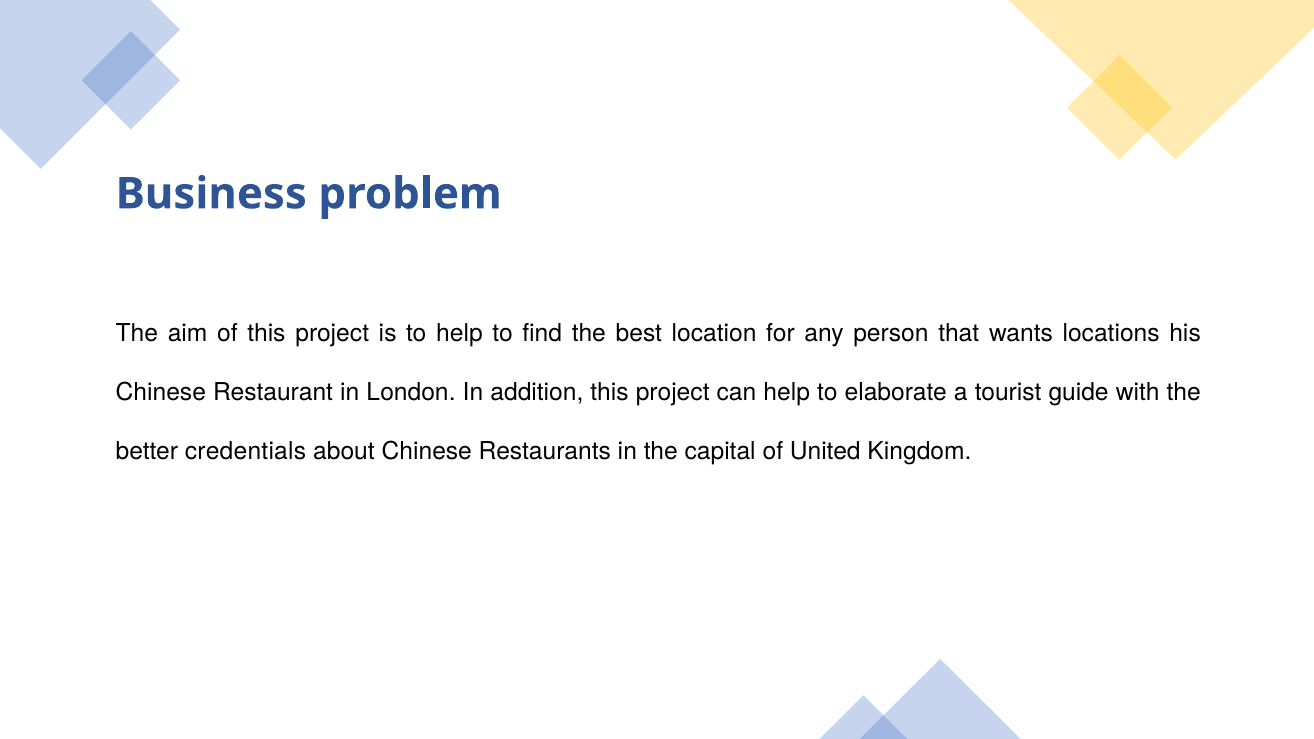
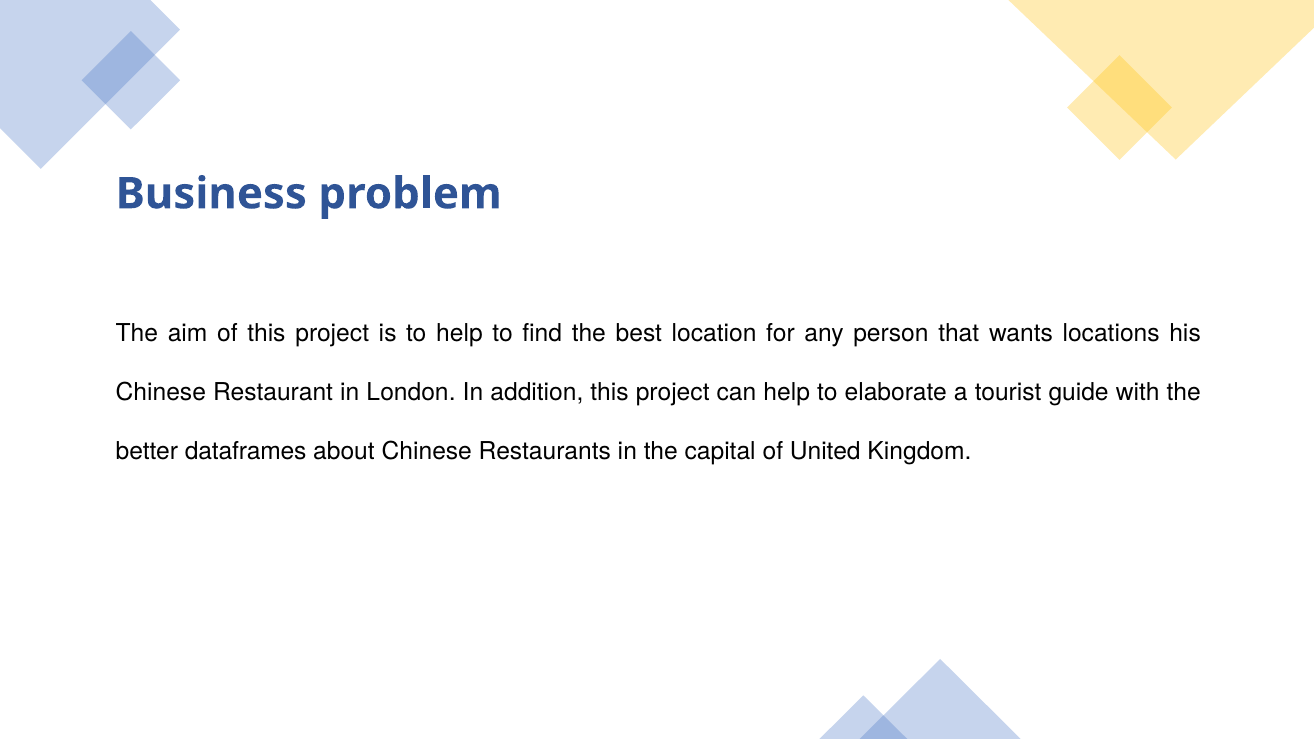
credentials: credentials -> dataframes (246, 452)
